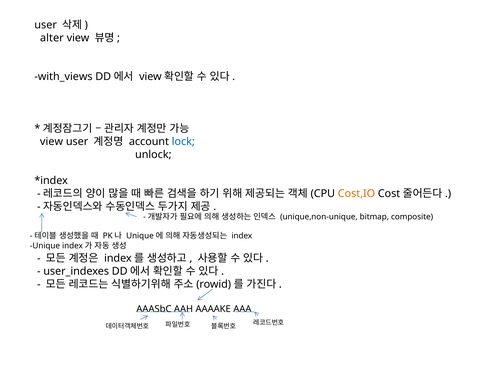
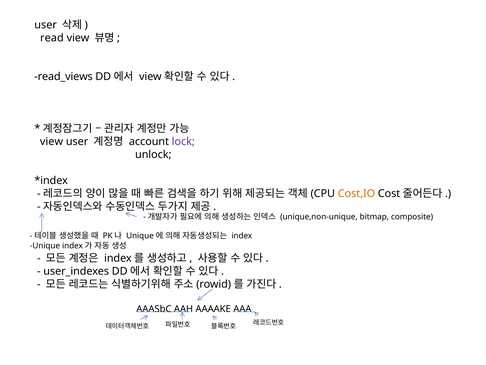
alter: alter -> read (52, 38)
with_views: with_views -> read_views (64, 77)
lock colour: blue -> purple (183, 141)
